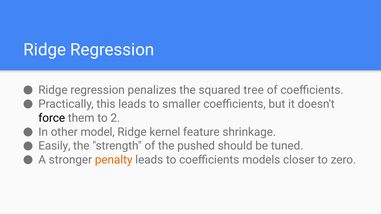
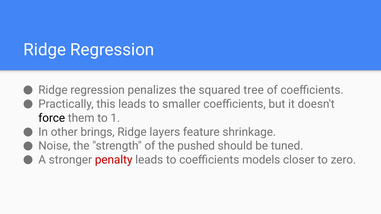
2: 2 -> 1 (115, 118)
model: model -> brings (98, 132)
kernel: kernel -> layers (165, 132)
Easily: Easily -> Noise (54, 146)
penalty colour: orange -> red (114, 160)
